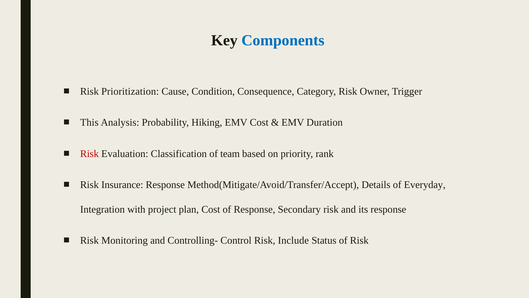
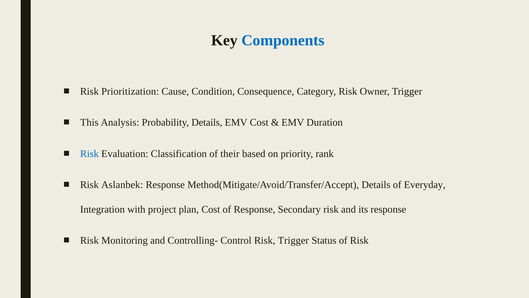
Probability Hiking: Hiking -> Details (207, 122)
Risk colour: red -> blue (89, 154)
team: team -> their (230, 154)
Insurance: Insurance -> Aslanbek (122, 185)
Risk Include: Include -> Trigger (293, 240)
